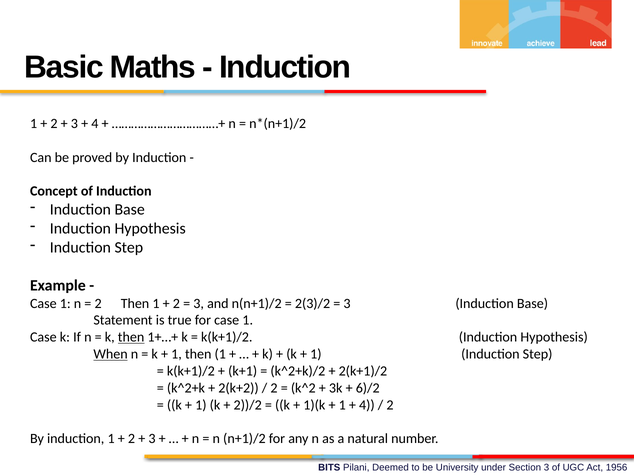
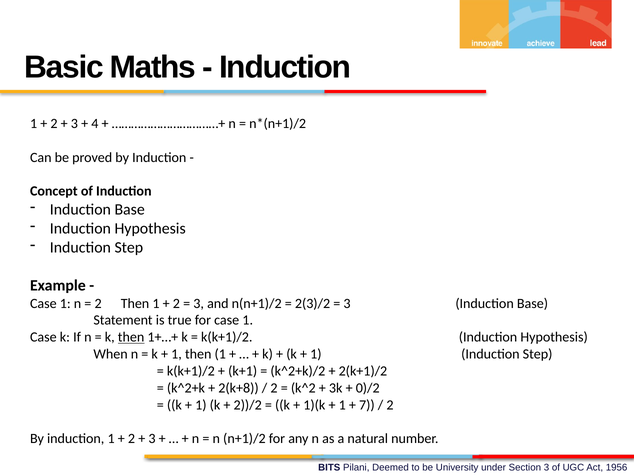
When underline: present -> none (111, 354)
2(k+2: 2(k+2 -> 2(k+8 (239, 388)
6)/2: 6)/2 -> 0)/2 (368, 388)
4: 4 -> 7 (367, 404)
